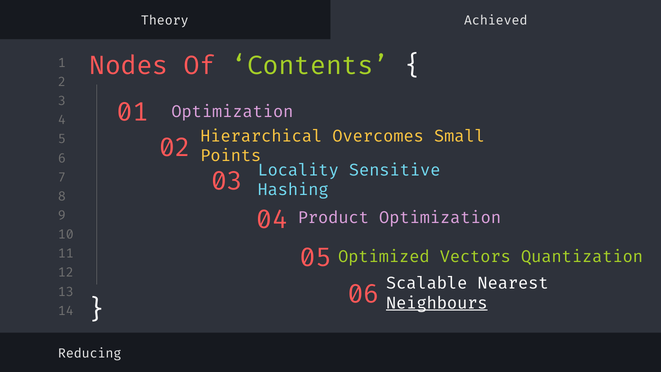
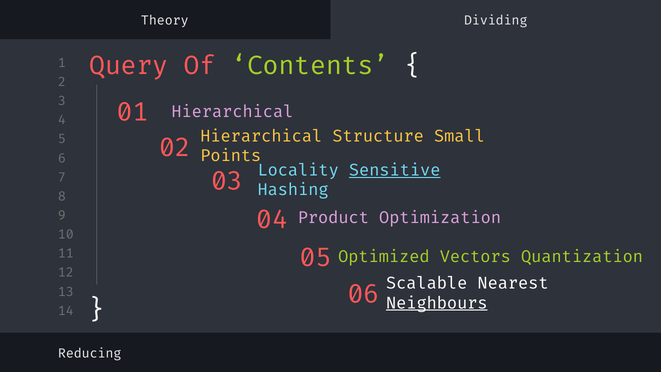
Achieved: Achieved -> Dividing (496, 20)
Nodes: Nodes -> Query (129, 66)
01 Optimization: Optimization -> Hierarchical (232, 112)
Overcomes: Overcomes -> Structure (378, 136)
Sensitive underline: none -> present (395, 170)
